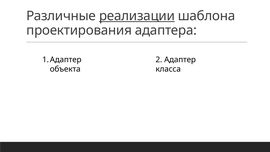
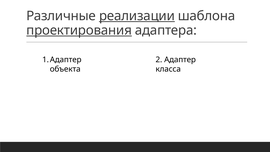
проектирования underline: none -> present (79, 30)
